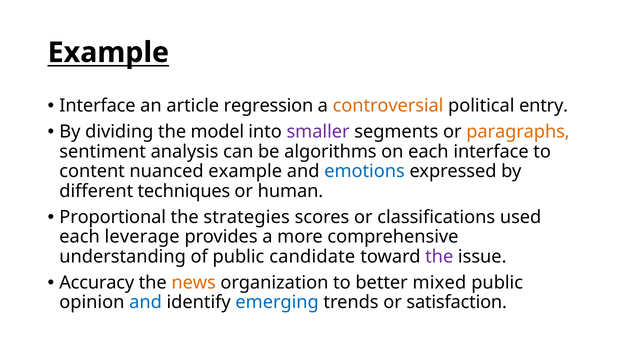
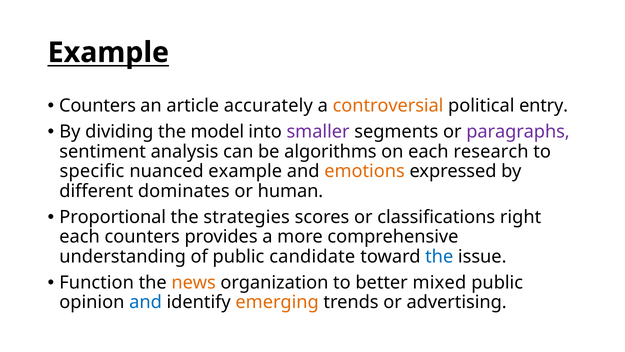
Interface: Interface -> Counters (98, 106)
regression: regression -> accurately (268, 106)
paragraphs colour: orange -> purple (518, 132)
each interface: interface -> research (491, 151)
content: content -> specific (92, 171)
emotions colour: blue -> orange (365, 171)
techniques: techniques -> dominates (184, 191)
used: used -> right (521, 217)
each leverage: leverage -> counters (142, 237)
the colour: purple -> blue (439, 256)
Accuracy: Accuracy -> Function (97, 282)
emerging colour: blue -> orange (277, 302)
satisfaction: satisfaction -> advertising (457, 302)
